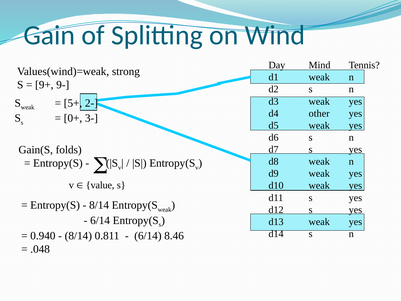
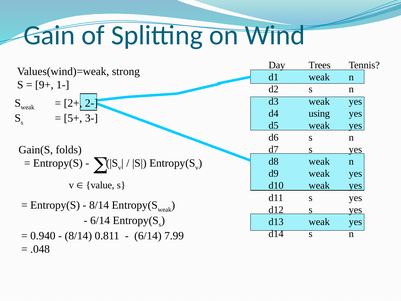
Mind: Mind -> Trees (320, 65)
9-: 9- -> 1- (63, 85)
5+: 5+ -> 2+ (73, 103)
other: other -> using (319, 113)
0+: 0+ -> 5+ (73, 118)
8.46: 8.46 -> 7.99 (174, 236)
